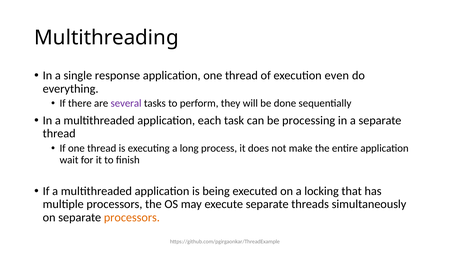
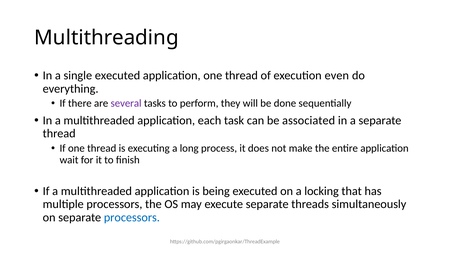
single response: response -> executed (117, 76)
processing: processing -> associated (309, 121)
processors colour: orange -> blue (132, 217)
